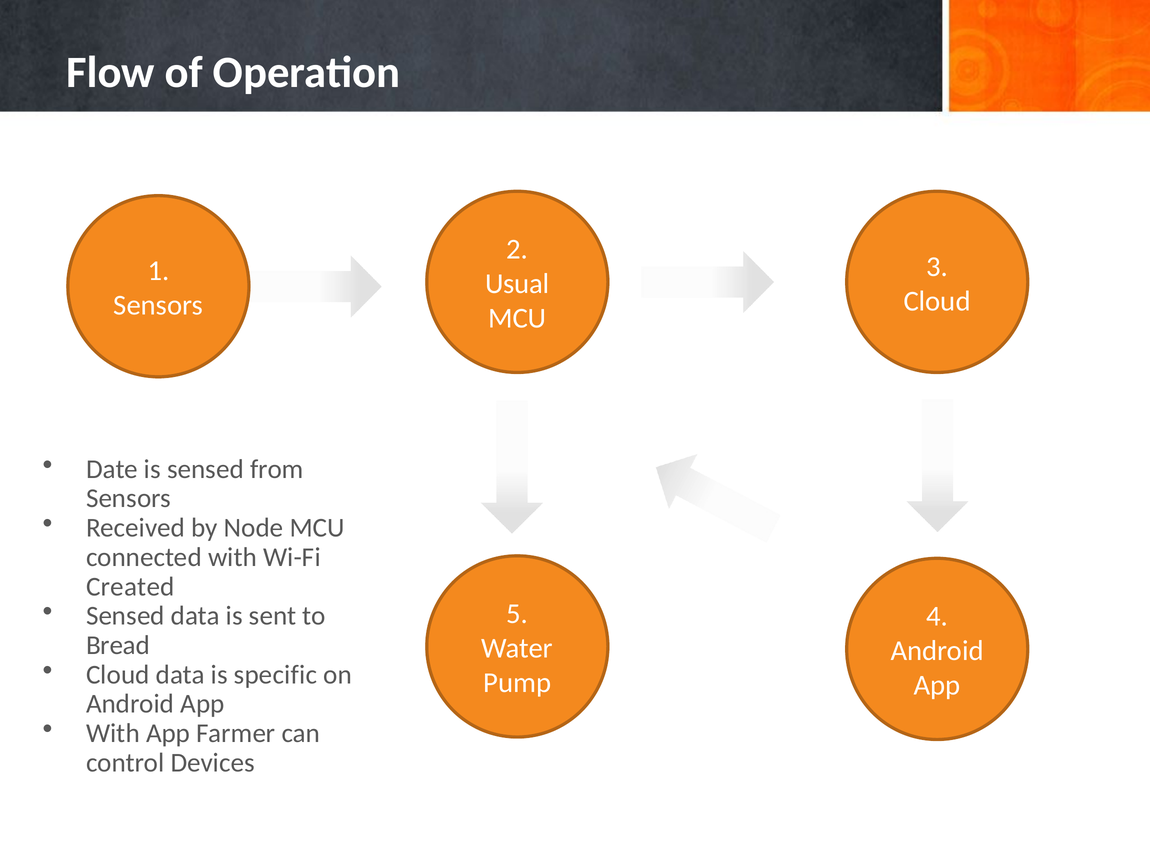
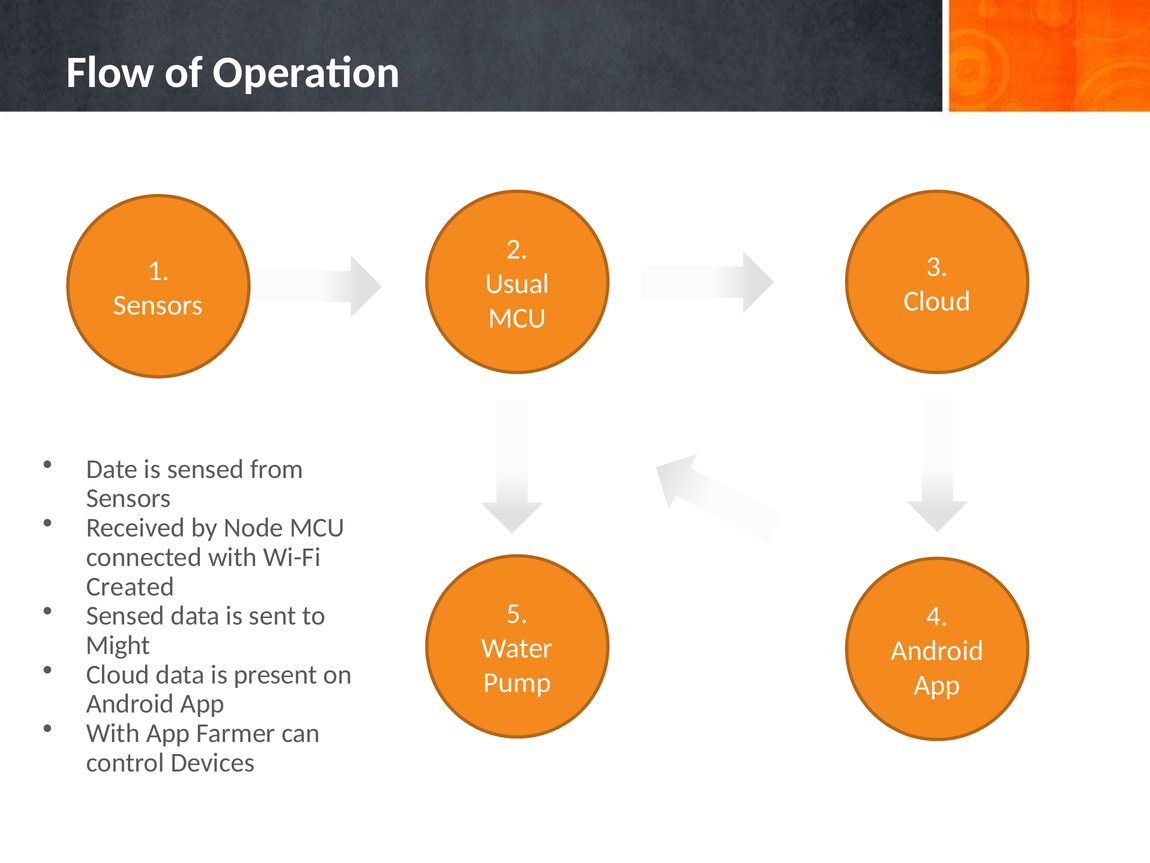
Bread: Bread -> Might (118, 645)
specific: specific -> present (276, 674)
